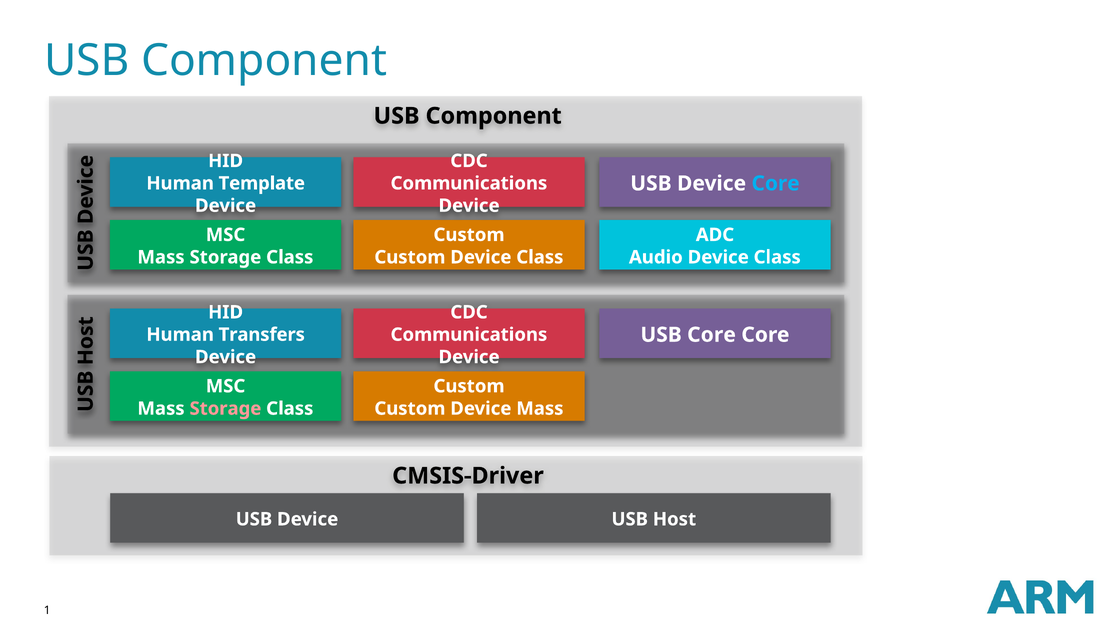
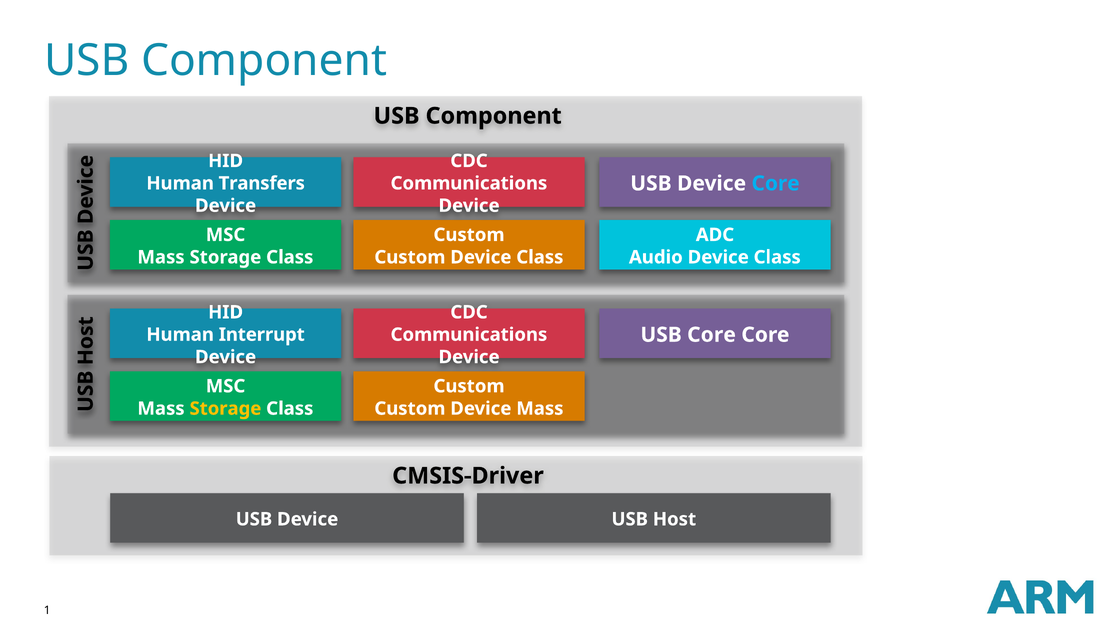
Template: Template -> Transfers (262, 183)
Transfers: Transfers -> Interrupt (262, 334)
Storage colour: pink -> yellow (225, 408)
